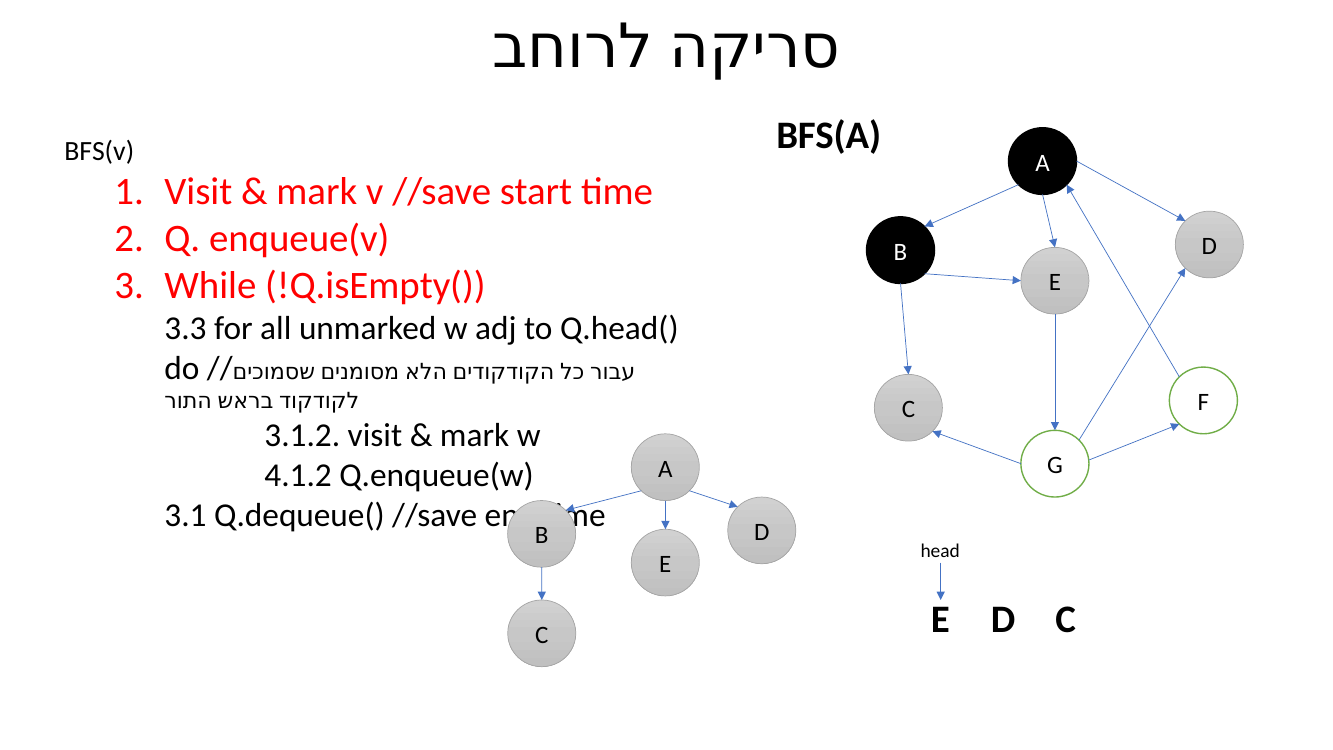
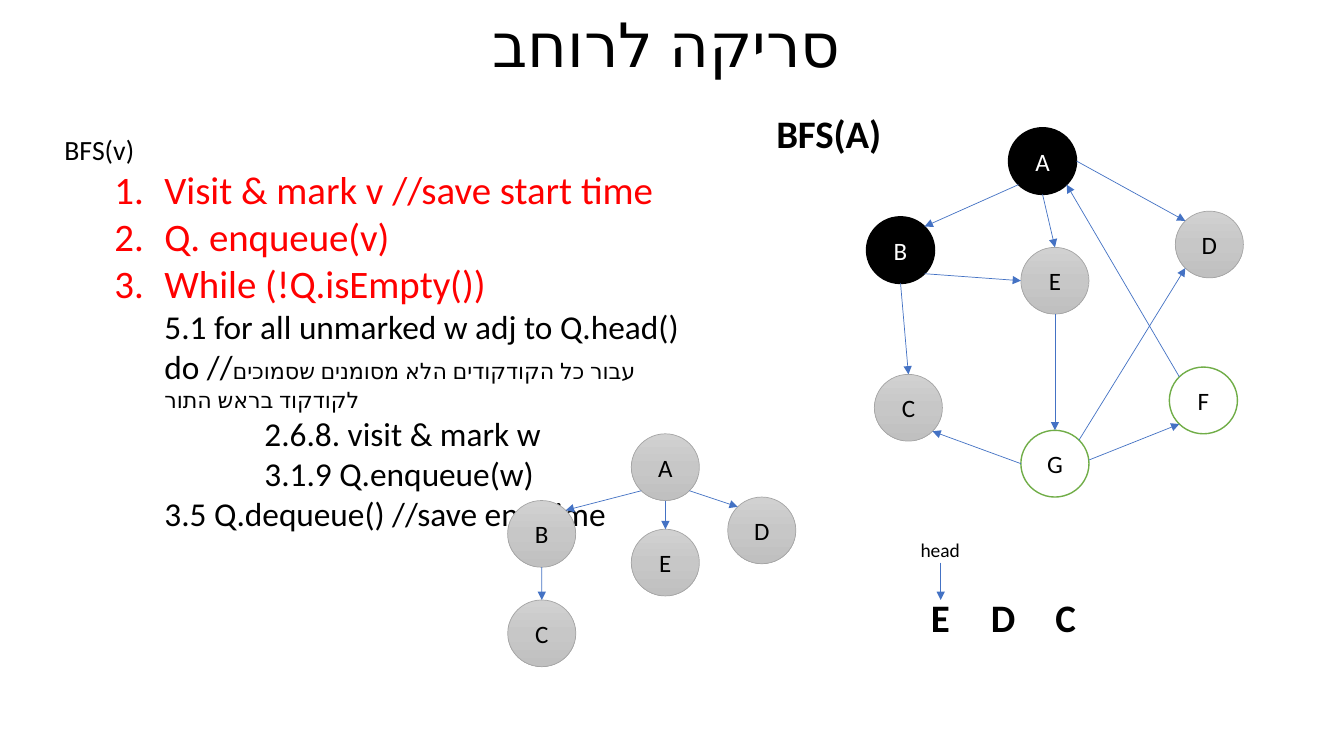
3.3: 3.3 -> 5.1 (185, 328)
3.1.2: 3.1.2 -> 2.6.8 (302, 435)
4.1.2: 4.1.2 -> 3.1.9 (298, 475)
3.1: 3.1 -> 3.5 (185, 515)
